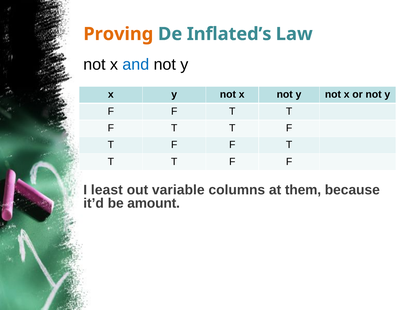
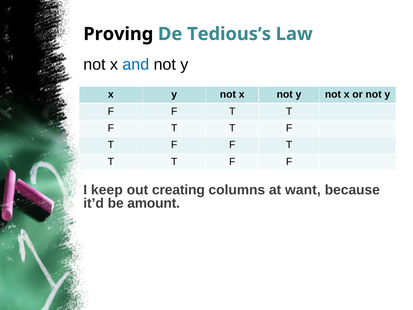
Proving colour: orange -> black (118, 34)
Inflated’s: Inflated’s -> Tedious’s (229, 34)
least: least -> keep (107, 190)
variable: variable -> creating (178, 190)
them: them -> want (303, 190)
